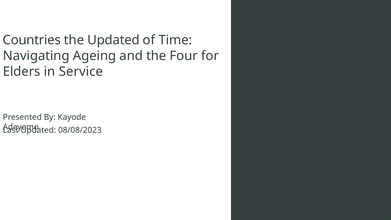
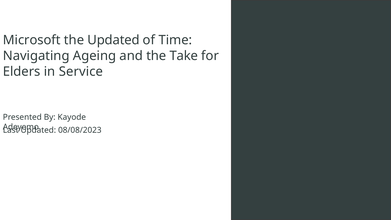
Countries: Countries -> Microsoft (32, 40)
Four: Four -> Take (184, 56)
